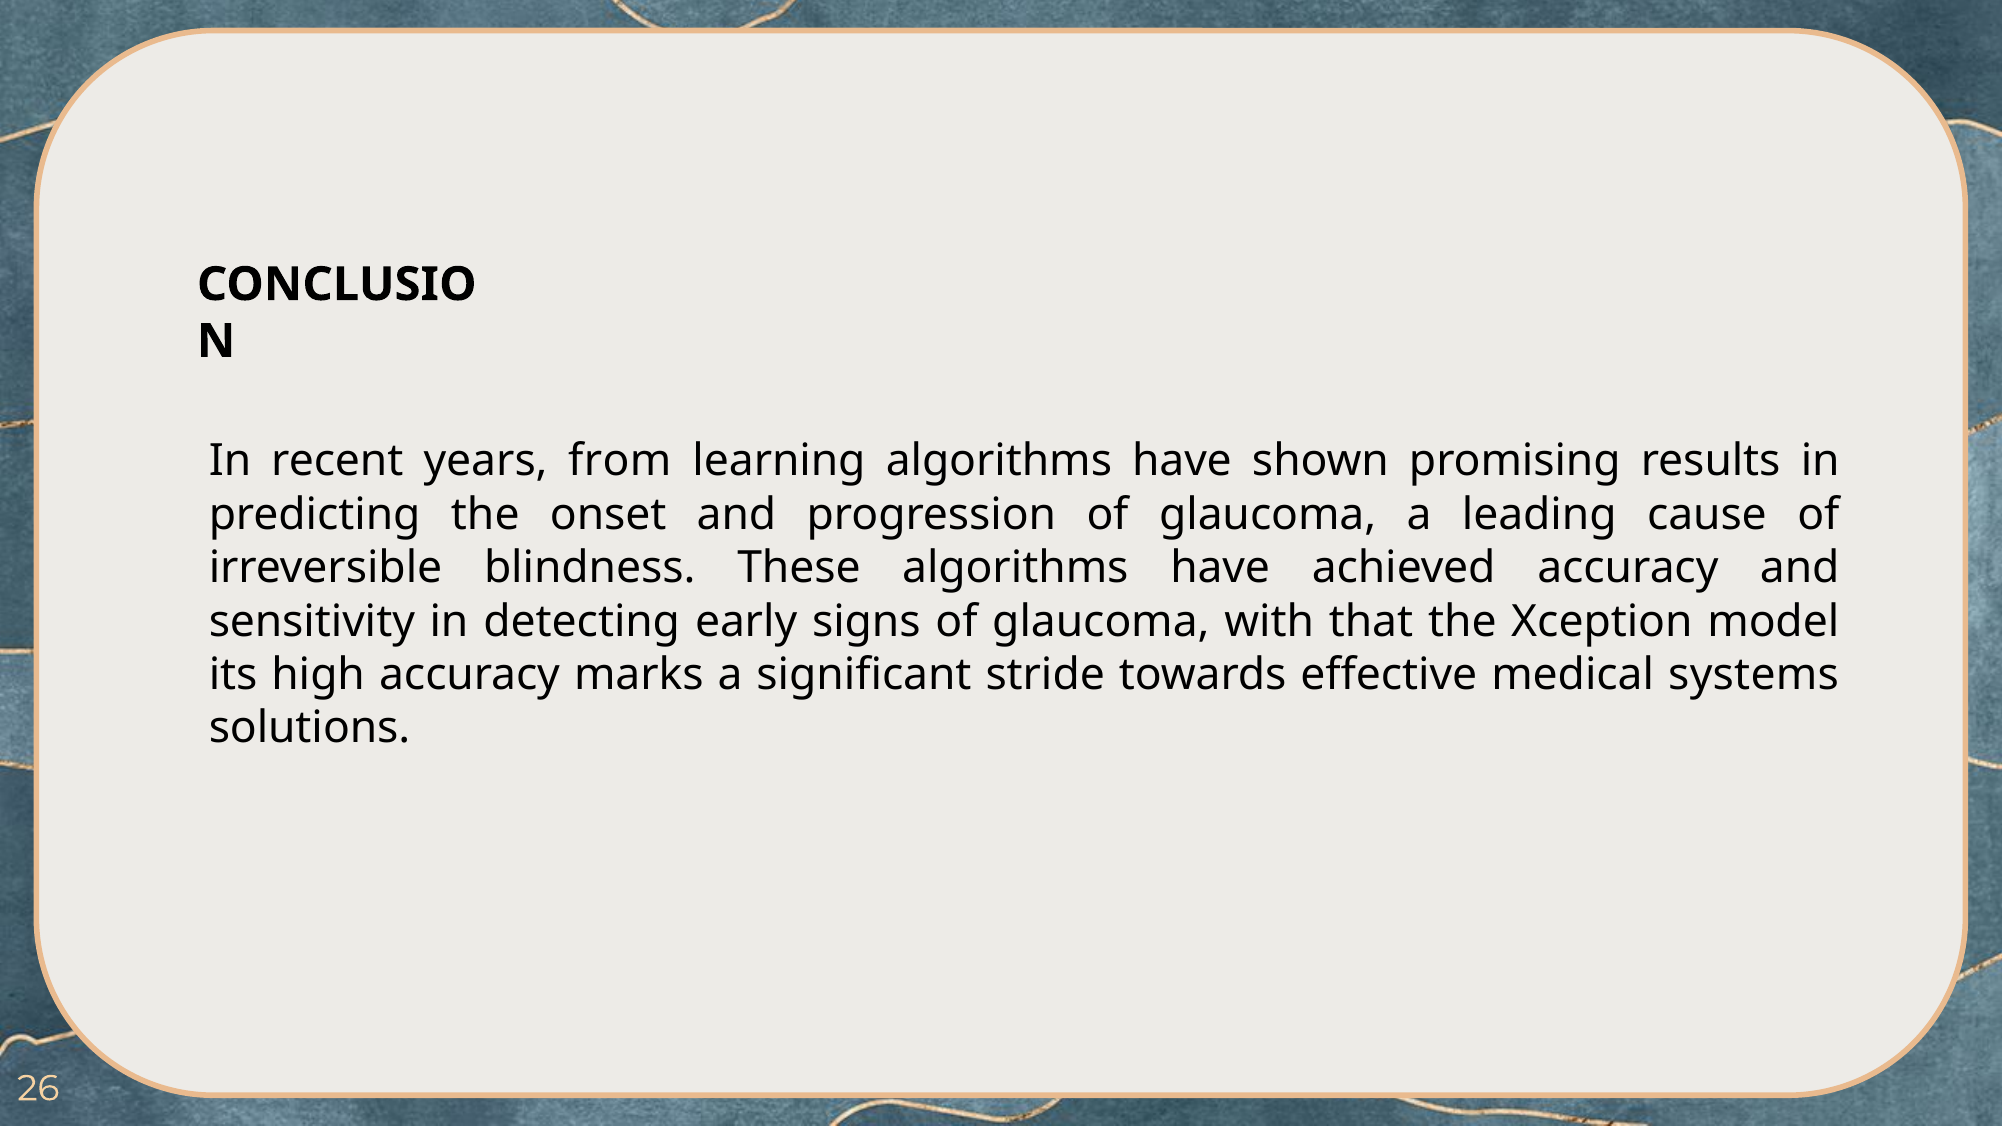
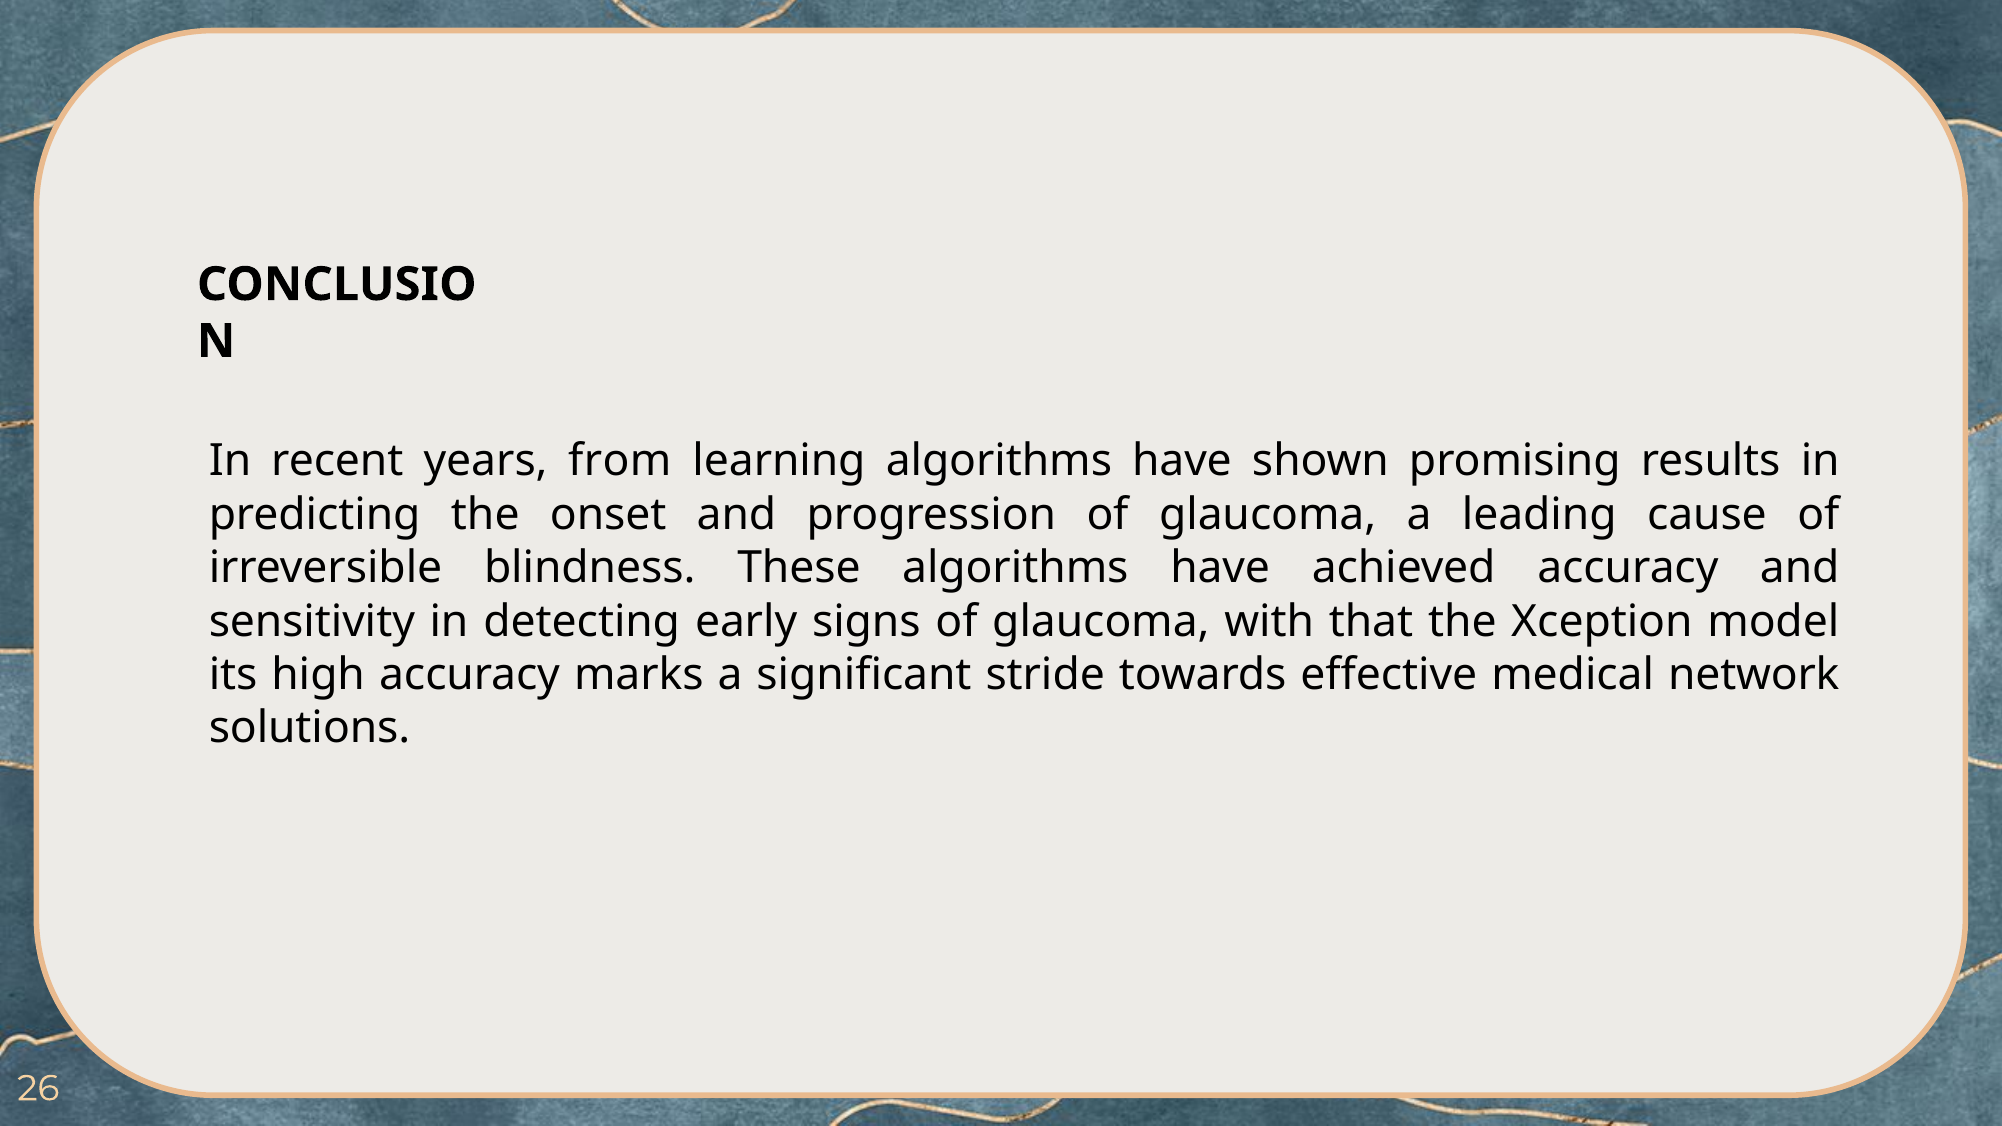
systems: systems -> network (1754, 675)
